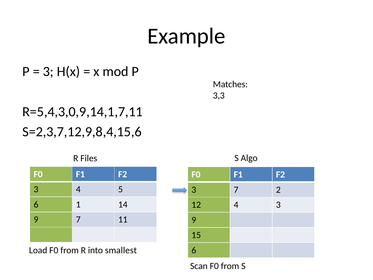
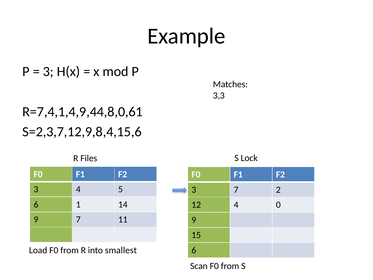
R=5,4,3,0,9,14,1,7,11: R=5,4,3,0,9,14,1,7,11 -> R=7,4,1,4,9,44,8,0,61 (83, 112)
Algo: Algo -> Lock (249, 158)
4 3: 3 -> 0 (278, 205)
